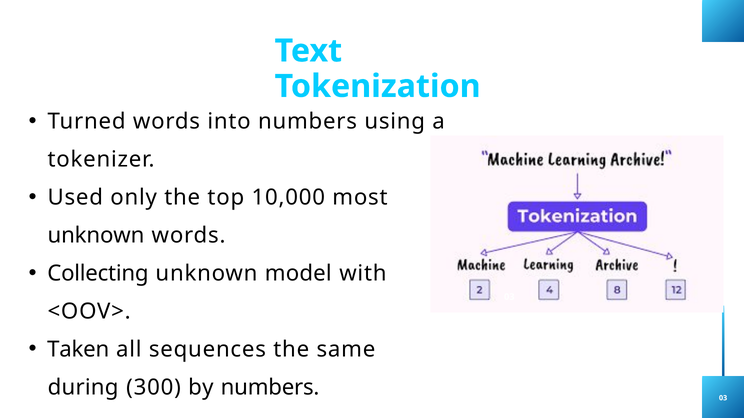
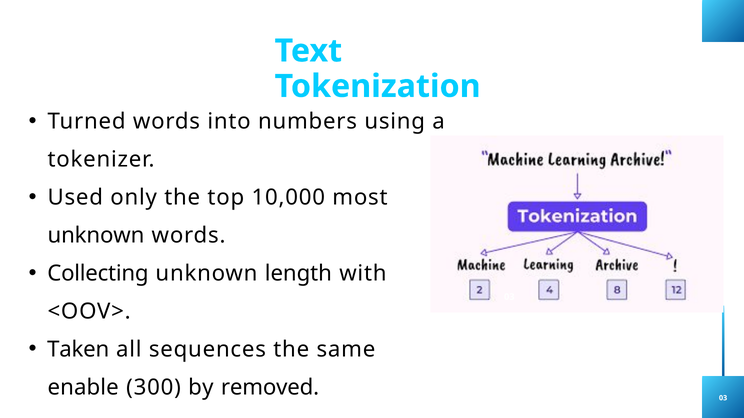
model: model -> length (298, 274)
during: during -> enable (83, 388)
by numbers: numbers -> removed (270, 388)
